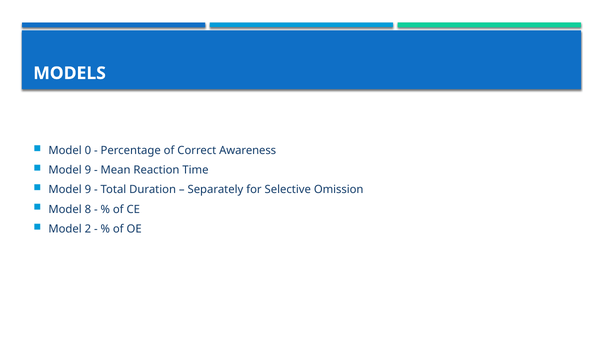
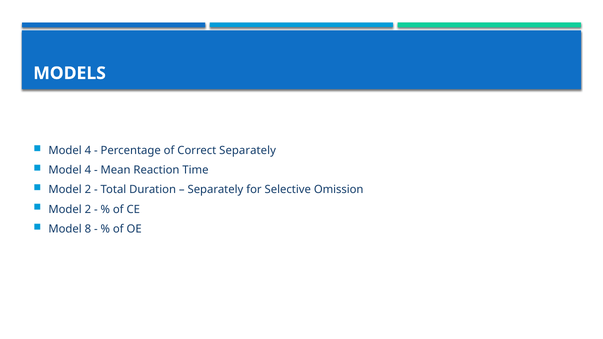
0: 0 -> 4 (88, 151)
Correct Awareness: Awareness -> Separately (248, 151)
9: 9 -> 4 (88, 170)
9: 9 -> 2 (88, 190)
8: 8 -> 2 (88, 209)
2: 2 -> 8 (88, 229)
